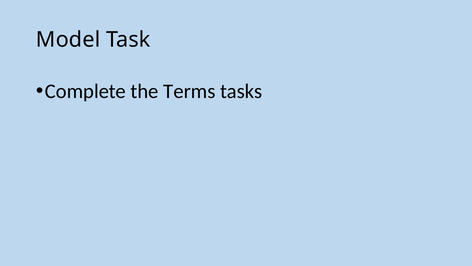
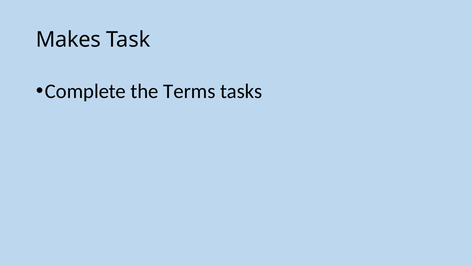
Model: Model -> Makes (68, 40)
